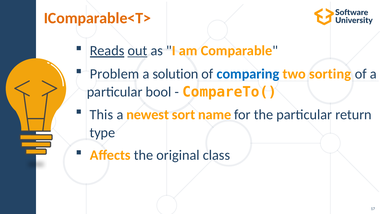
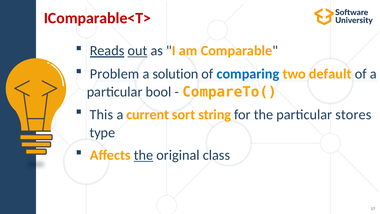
IComparable<T> colour: orange -> red (97, 18)
sorting: sorting -> default (330, 74)
newest: newest -> current (148, 114)
name: name -> string (215, 114)
return: return -> stores (353, 114)
the underline: none -> present (143, 155)
